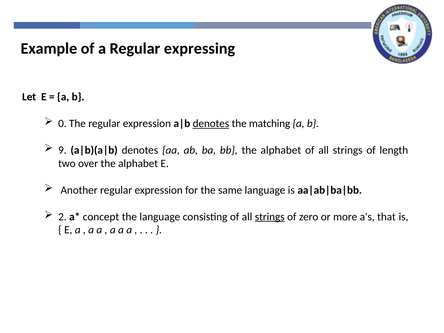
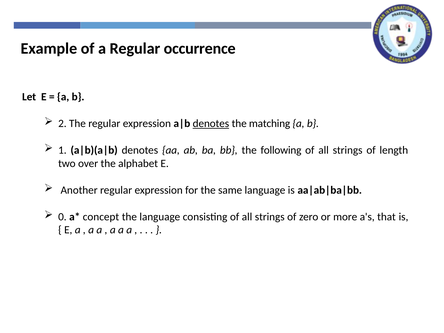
expressing: expressing -> occurrence (200, 48)
0: 0 -> 2 (62, 123)
9: 9 -> 1 (62, 150)
bb the alphabet: alphabet -> following (281, 150)
2: 2 -> 0 (62, 217)
strings underline: present -> none (270, 217)
